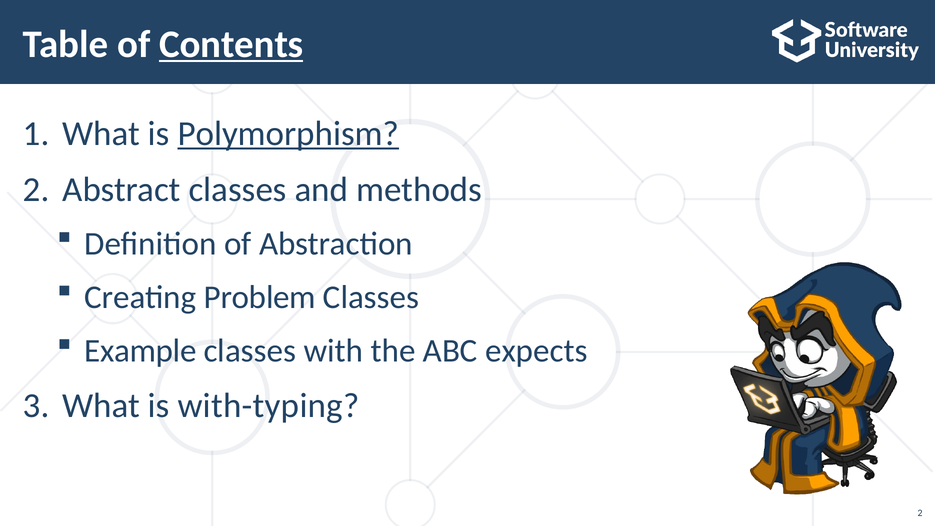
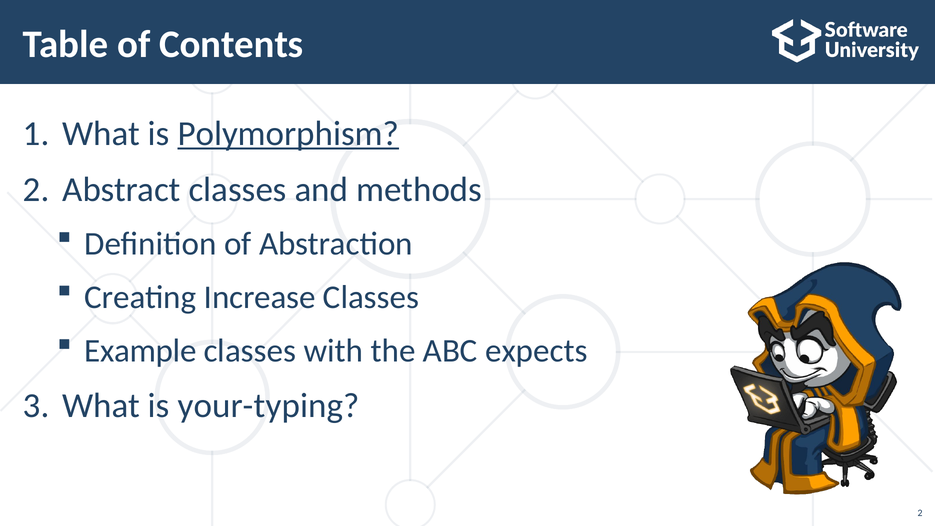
Contents underline: present -> none (231, 44)
Problem: Problem -> Increase (260, 297)
with-typing: with-typing -> your-typing (269, 405)
